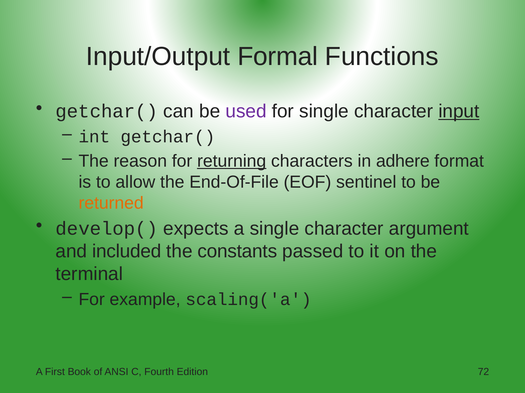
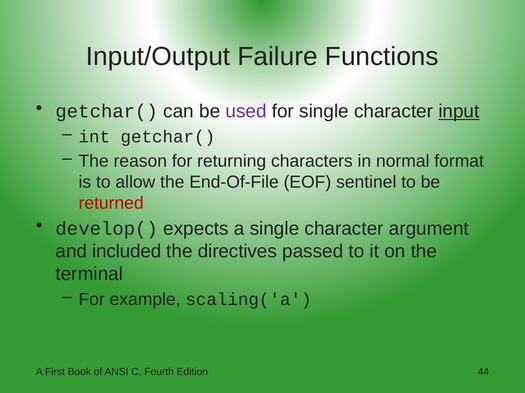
Formal: Formal -> Failure (278, 57)
returning underline: present -> none (232, 161)
adhere: adhere -> normal (403, 161)
returned colour: orange -> red (111, 203)
constants: constants -> directives (237, 252)
72: 72 -> 44 (483, 373)
